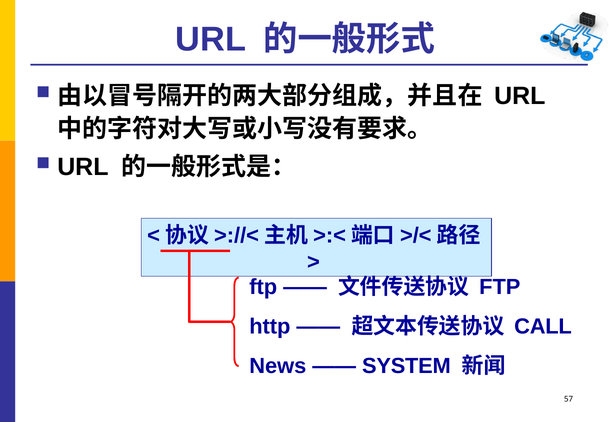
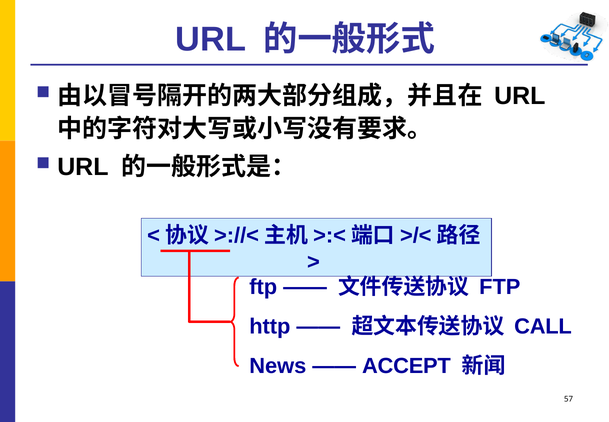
SYSTEM: SYSTEM -> ACCEPT (406, 365)
